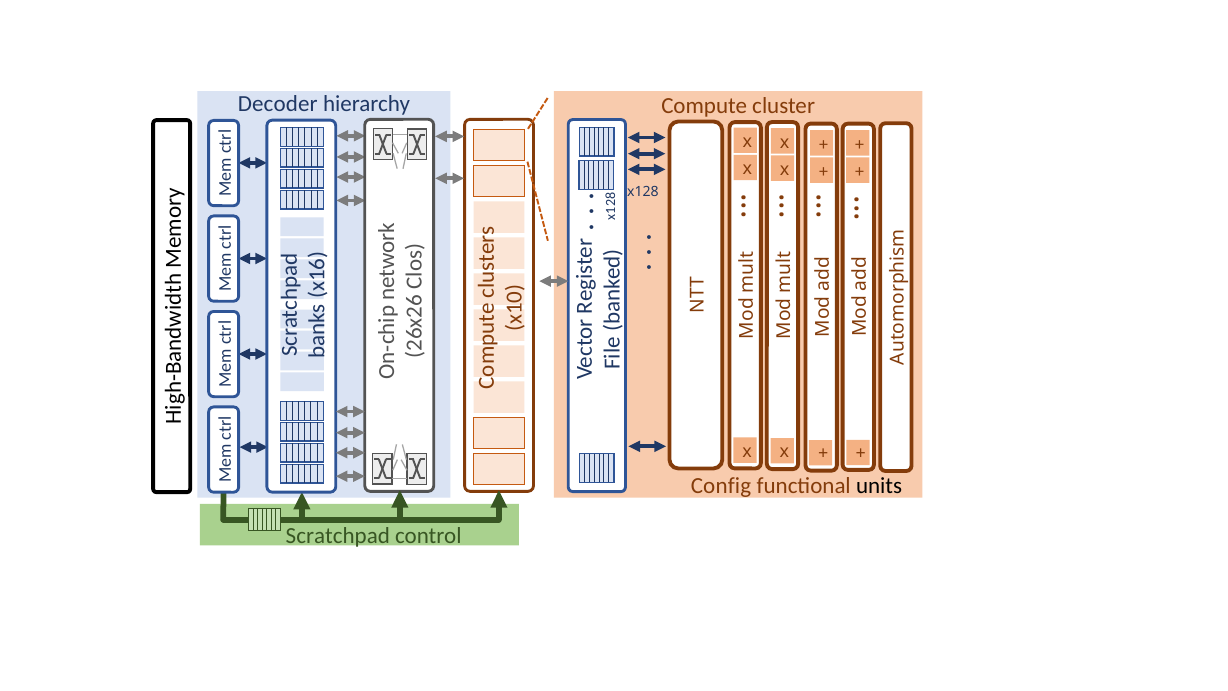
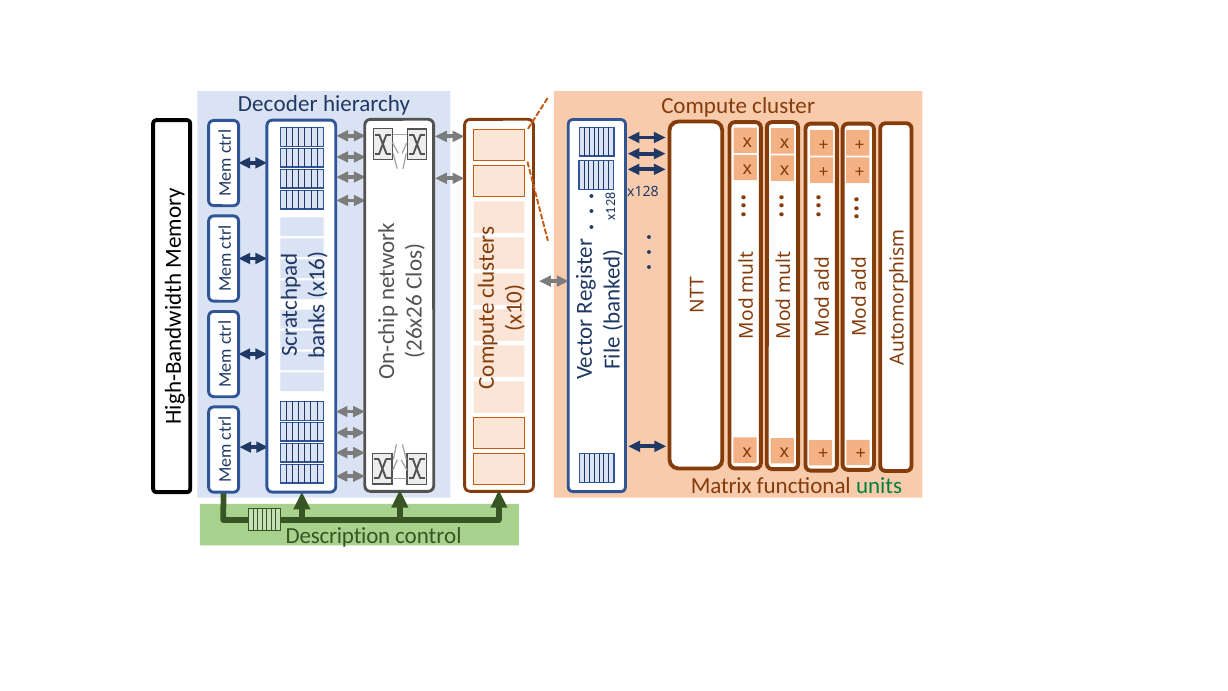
Config: Config -> Matrix (721, 486)
units colour: black -> green (879, 486)
Scratchpad: Scratchpad -> Description (338, 536)
